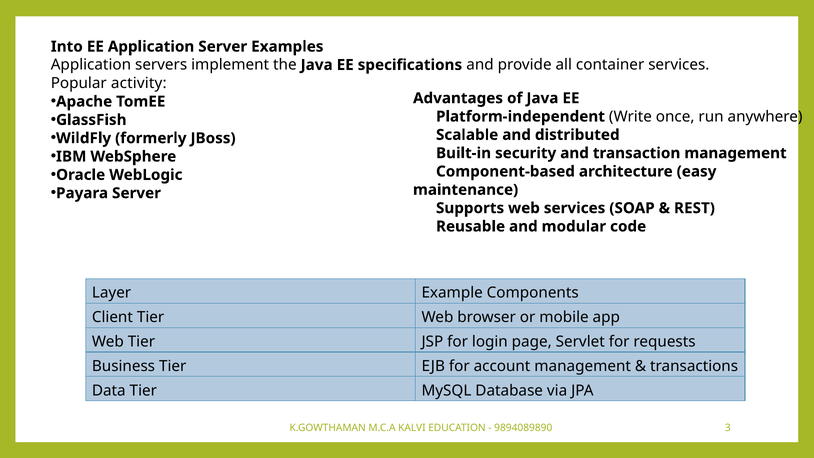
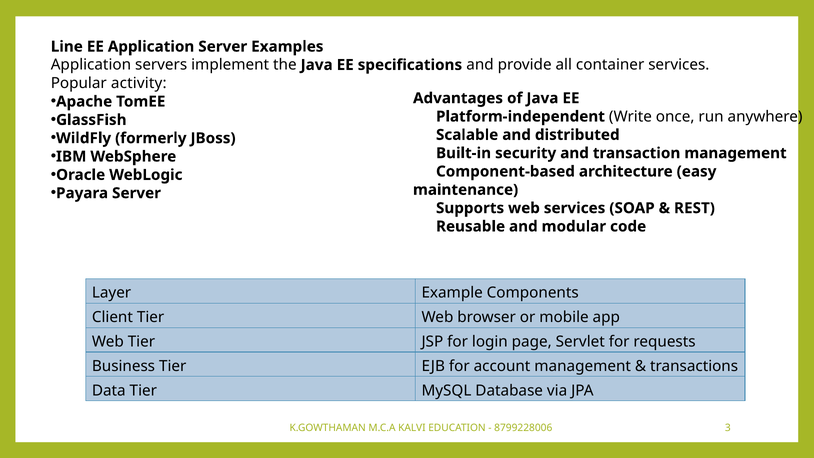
Into: Into -> Line (67, 47)
9894089890: 9894089890 -> 8799228006 (523, 428)
